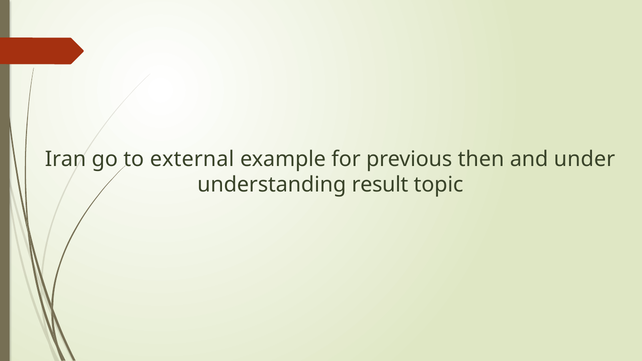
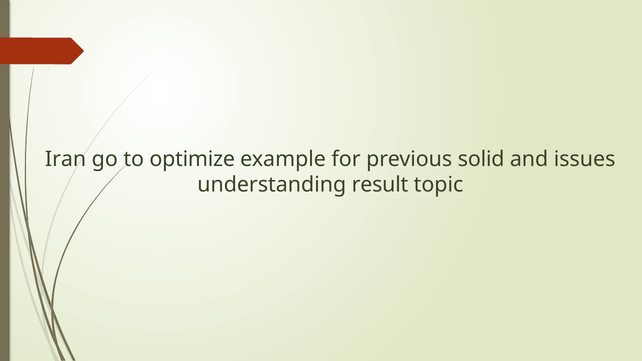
external: external -> optimize (192, 159)
then: then -> solid (481, 159)
under: under -> issues (585, 159)
